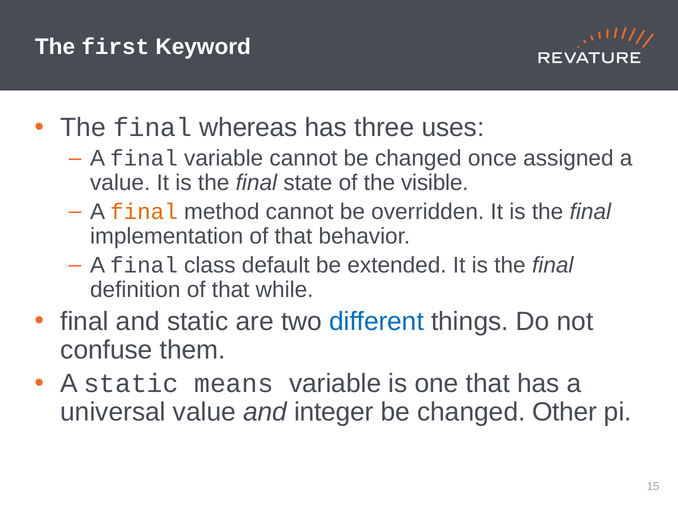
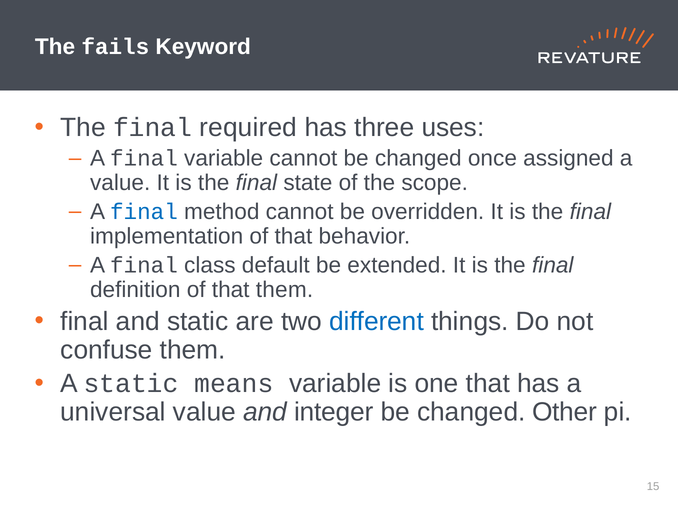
first: first -> fails (115, 47)
whereas: whereas -> required (248, 127)
visible: visible -> scope (435, 183)
final colour: orange -> blue (144, 212)
that while: while -> them (285, 289)
